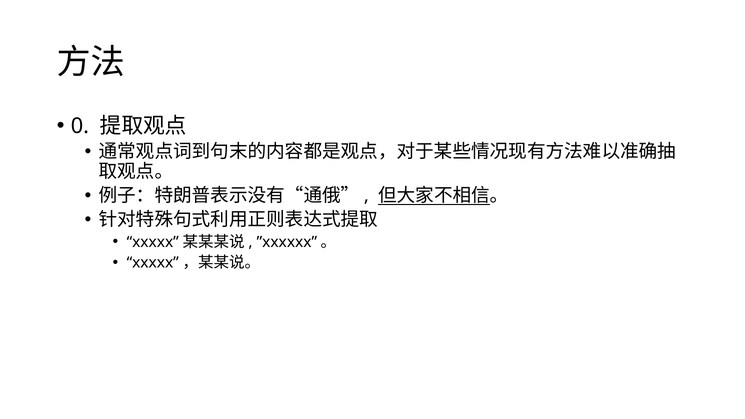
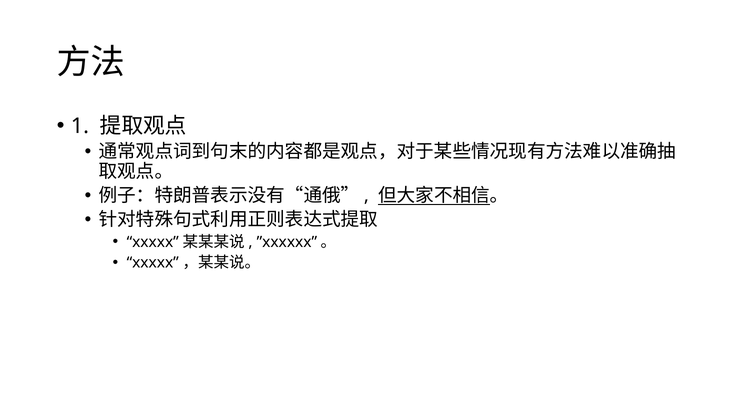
0: 0 -> 1 (80, 126)
